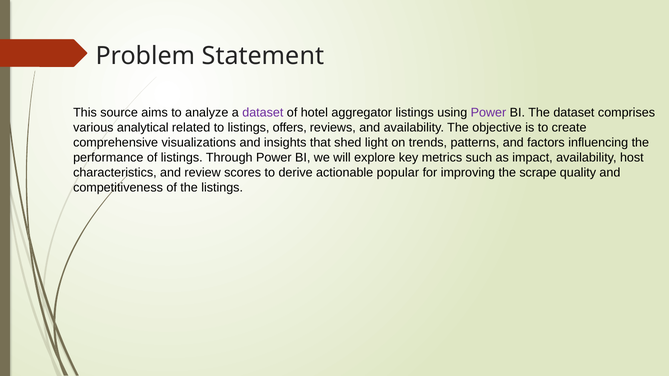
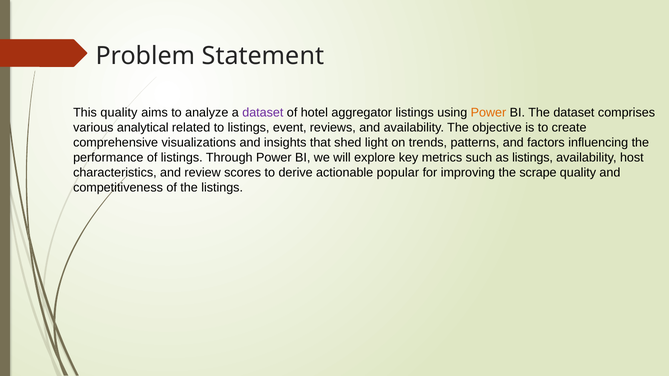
This source: source -> quality (119, 113)
Power colour: purple -> orange (488, 113)
offers: offers -> event (290, 128)
as impact: impact -> listings (533, 158)
